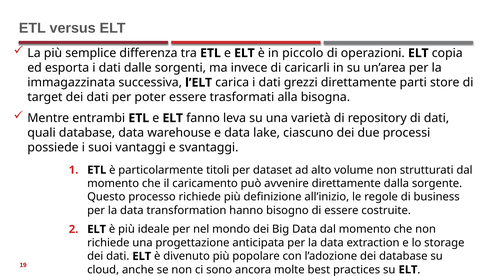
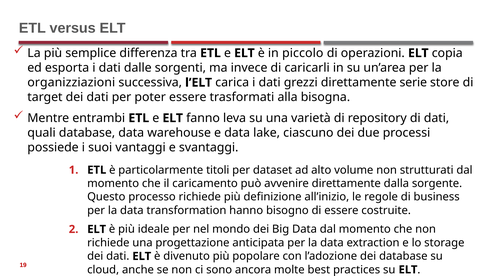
immagazzinata: immagazzinata -> organizziazioni (71, 83)
parti: parti -> serie (413, 83)
